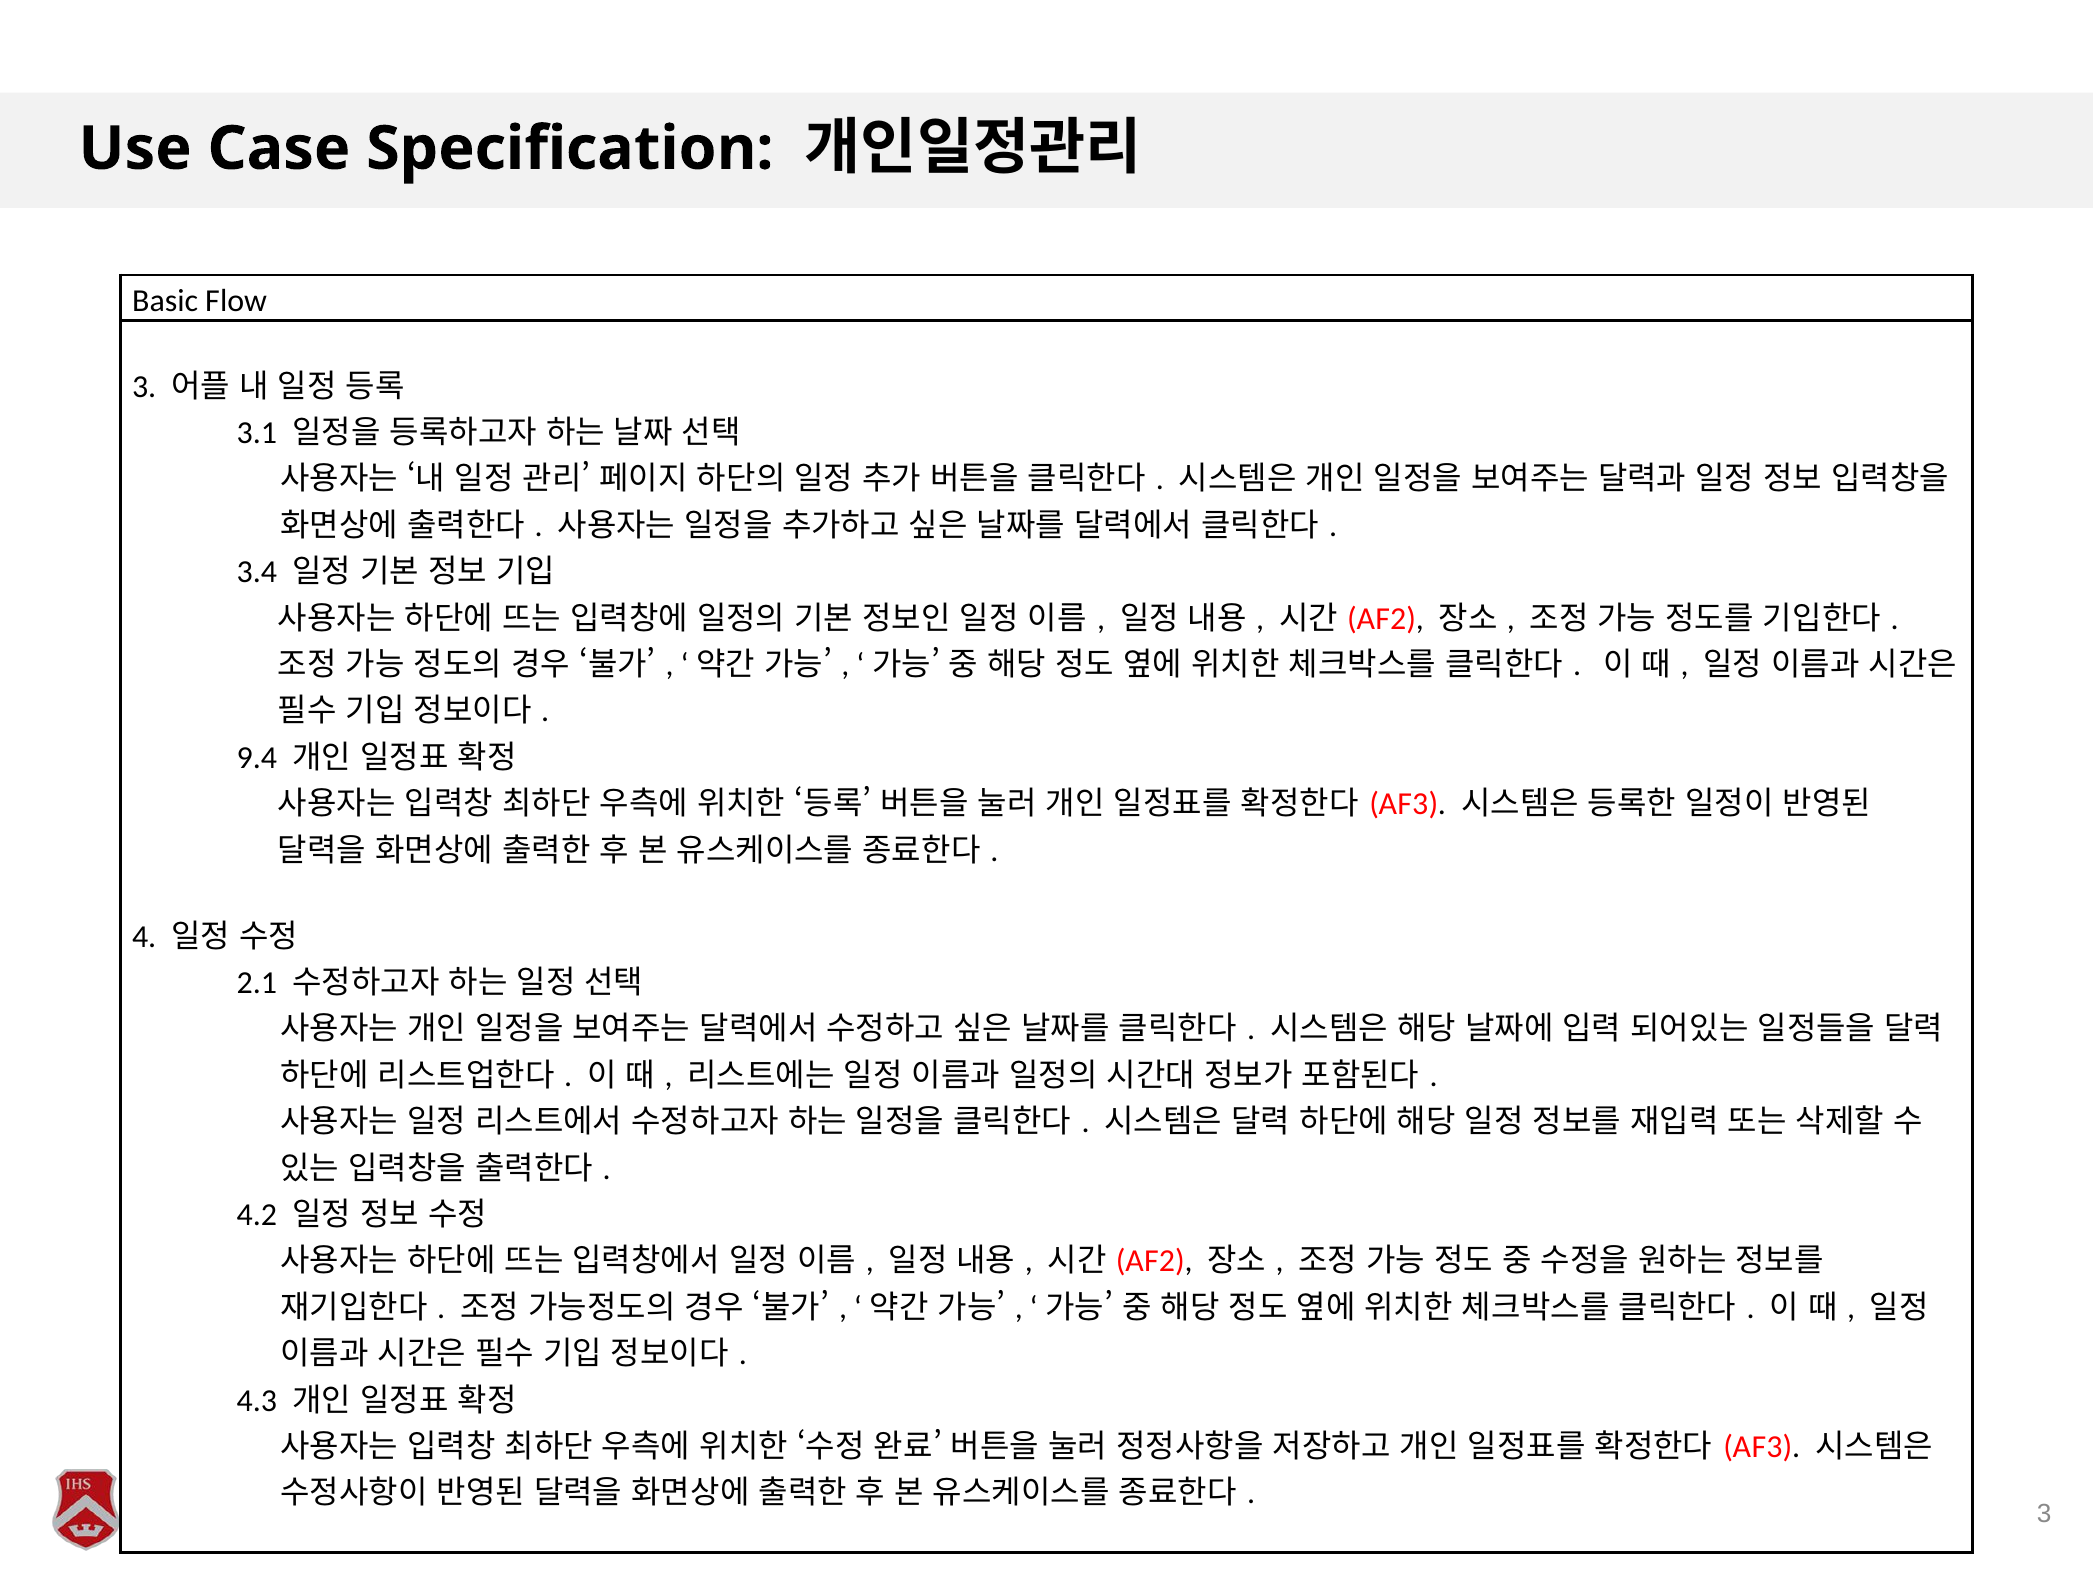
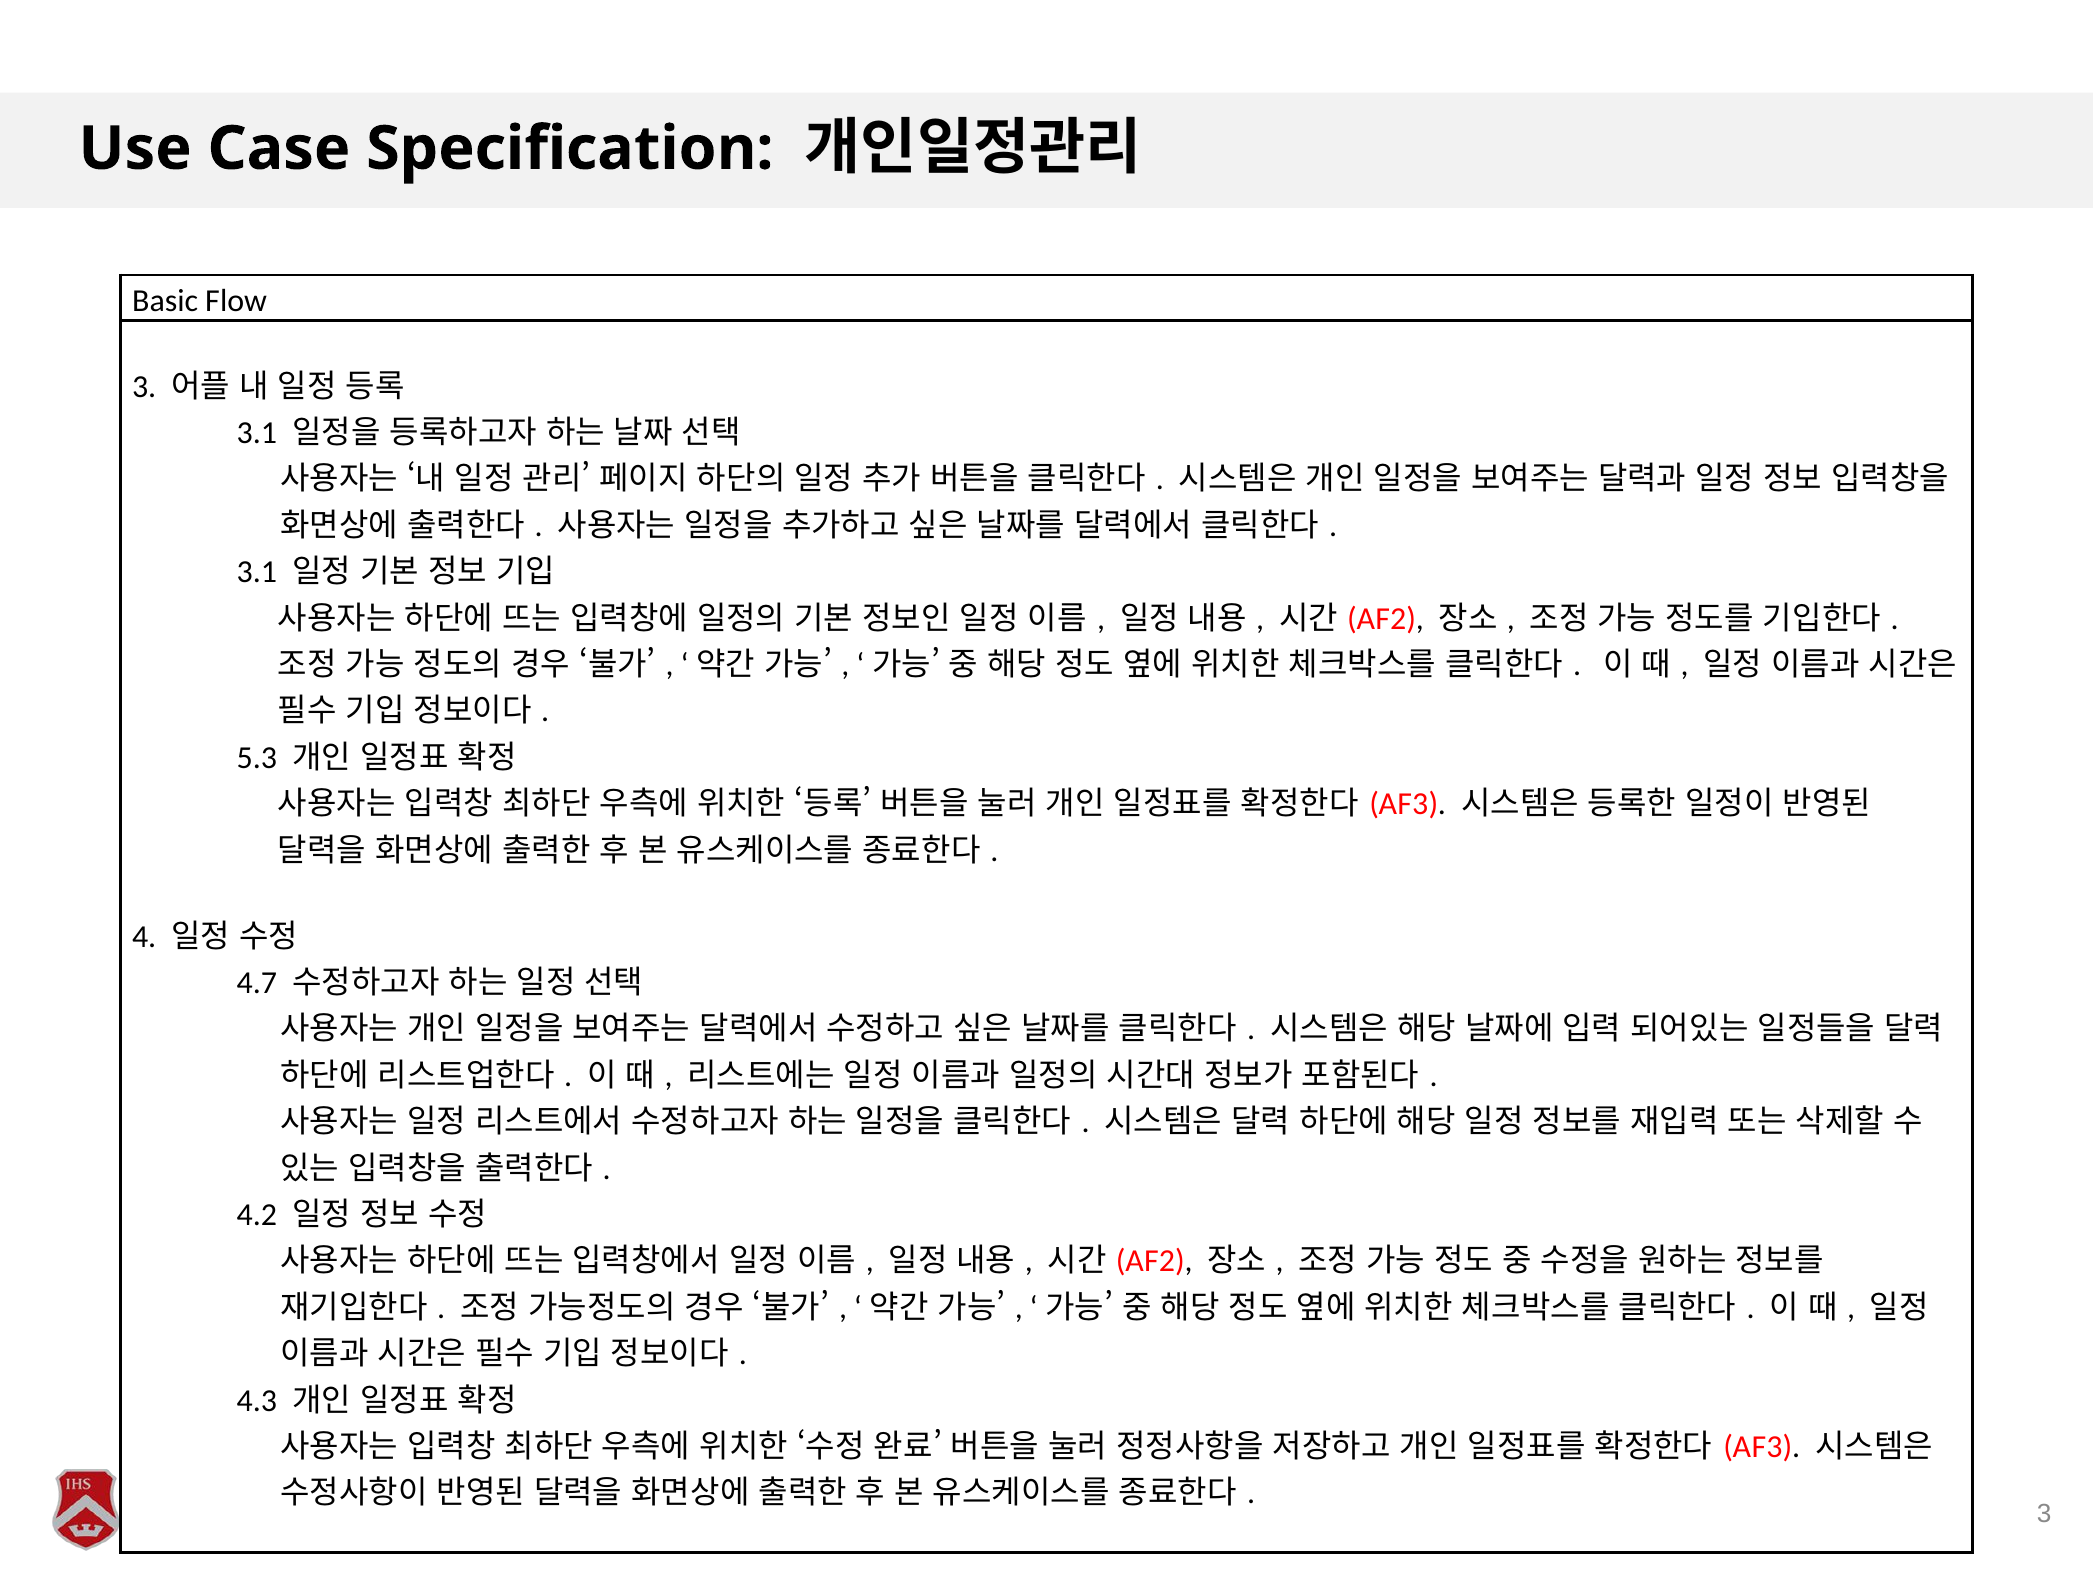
3.4: 3.4 -> 3.1 (257, 572)
9.4: 9.4 -> 5.3 (257, 758)
2.1: 2.1 -> 4.7 (257, 983)
